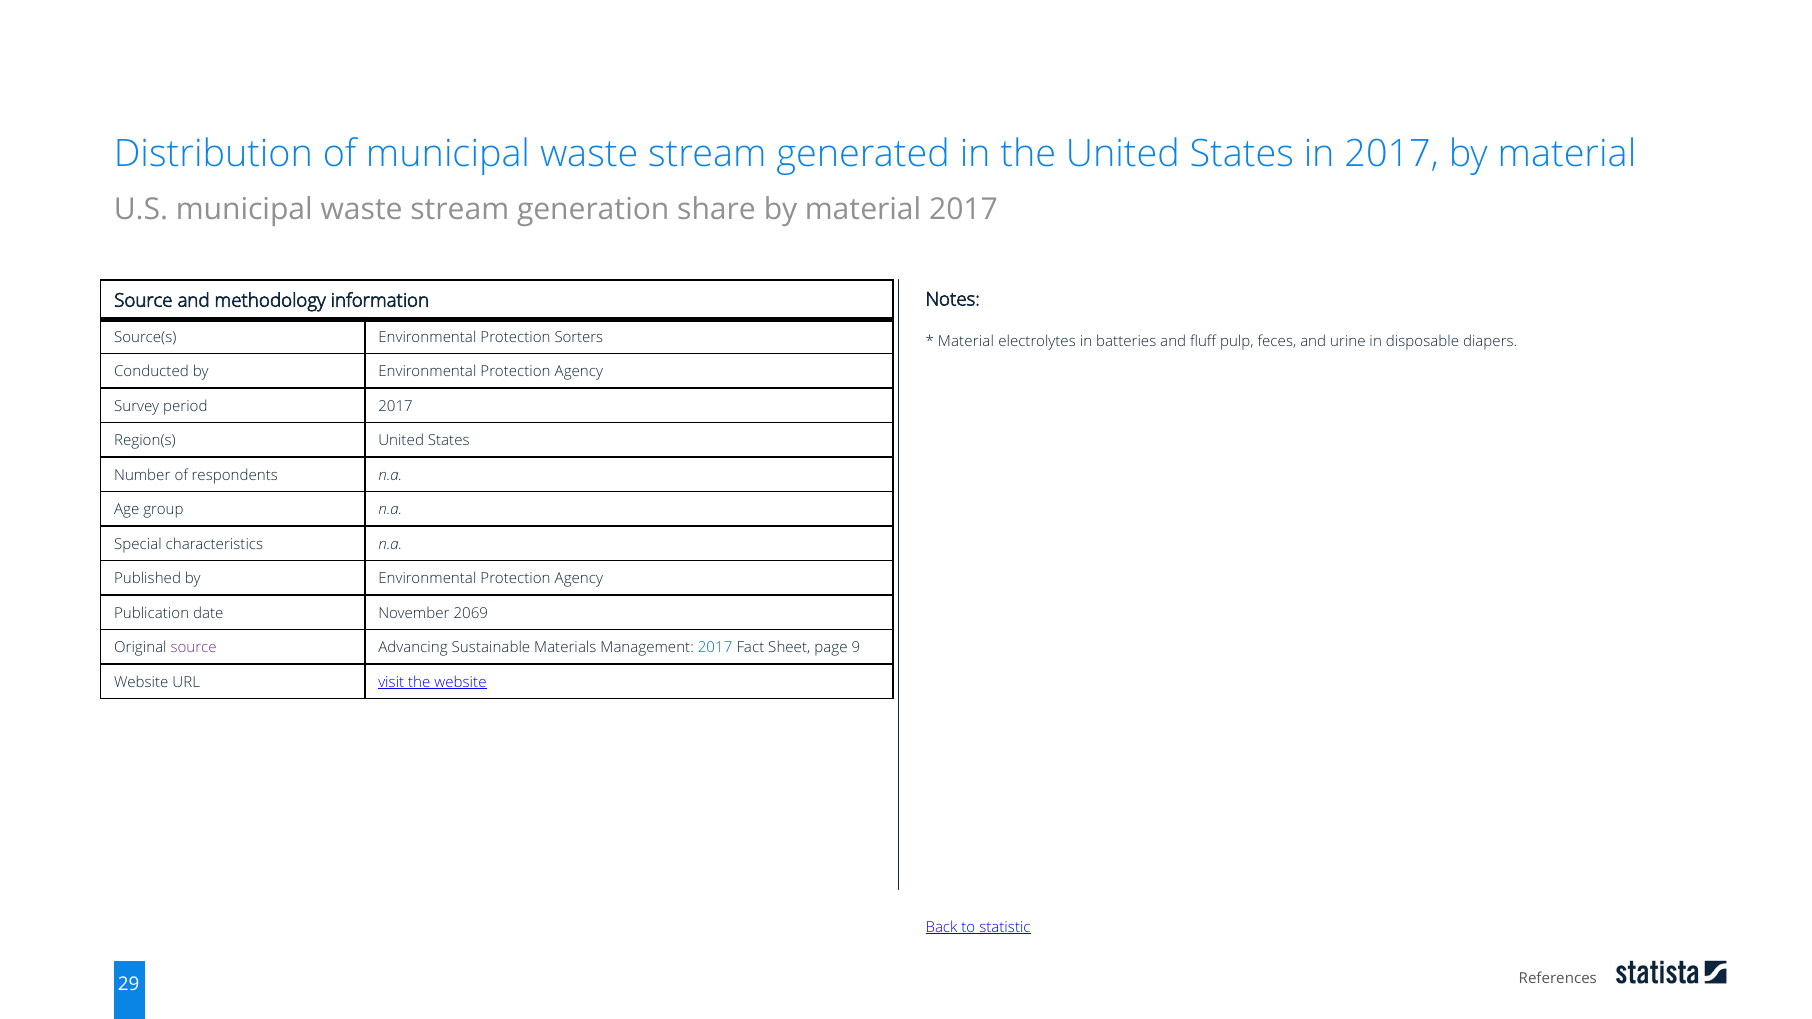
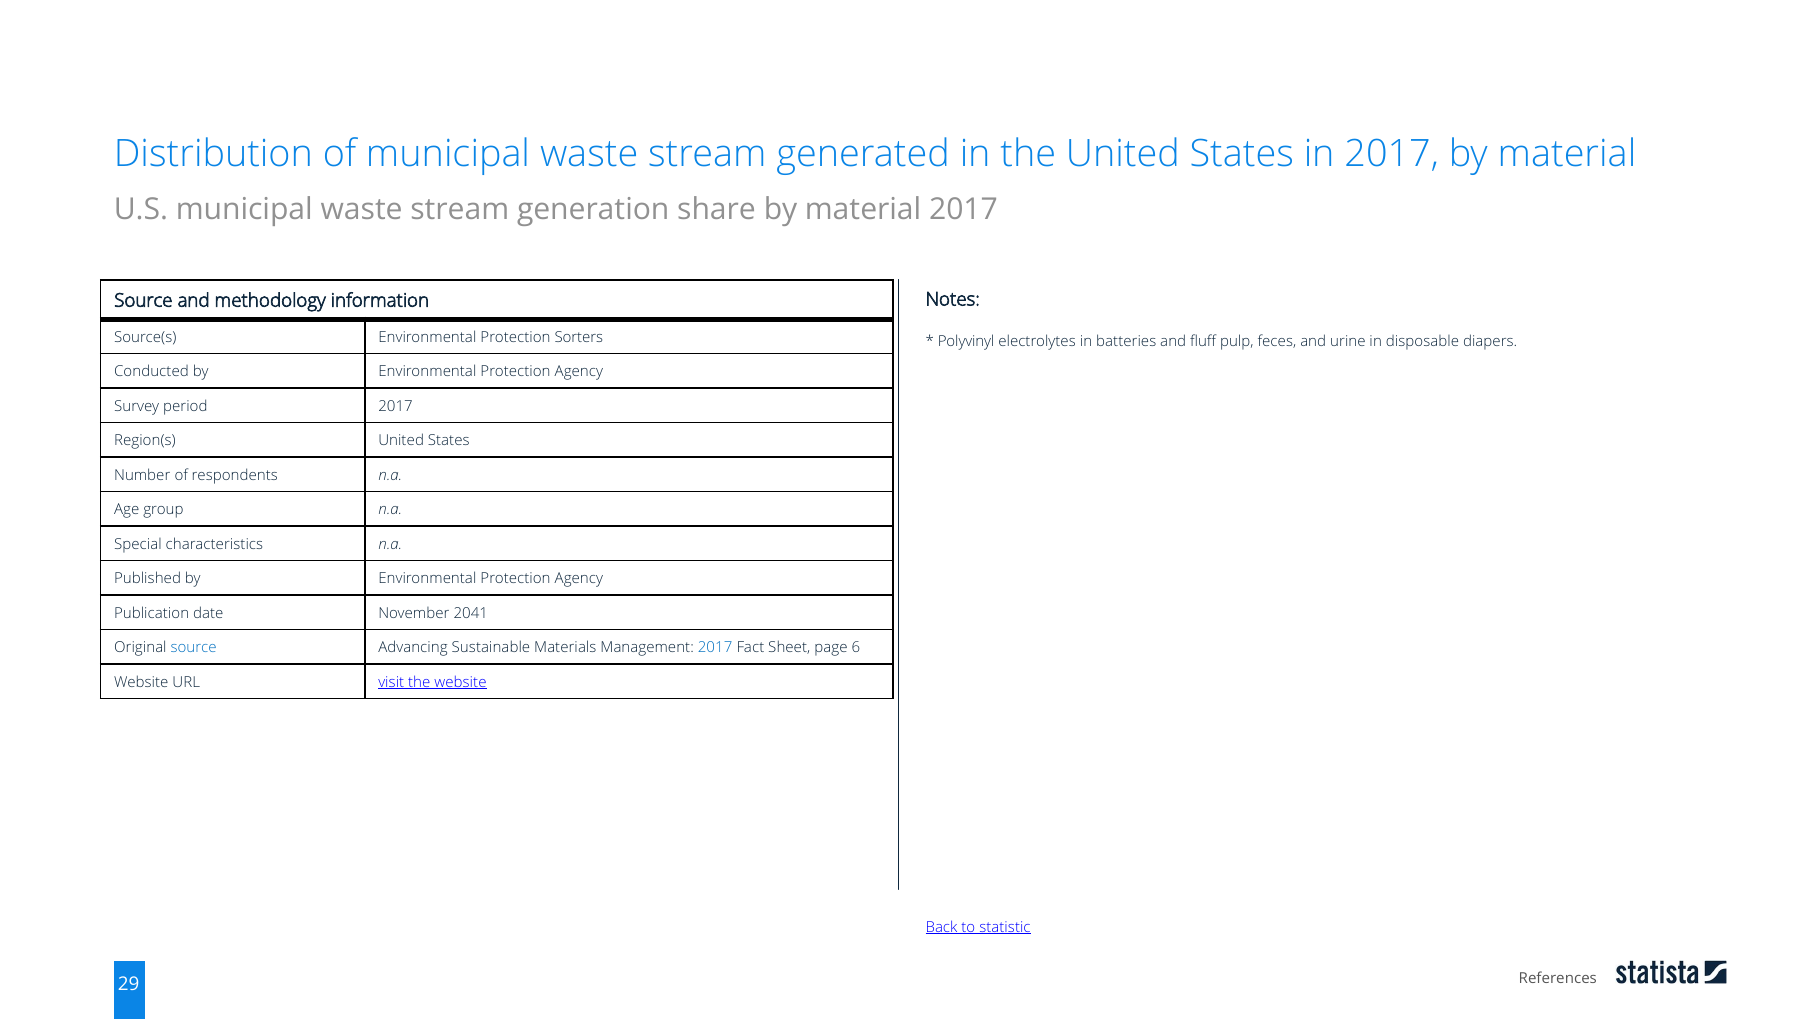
Material: Material -> Polyvinyl (966, 341)
2069: 2069 -> 2041 (471, 613)
source colour: purple -> blue (194, 648)
9: 9 -> 6 (856, 648)
